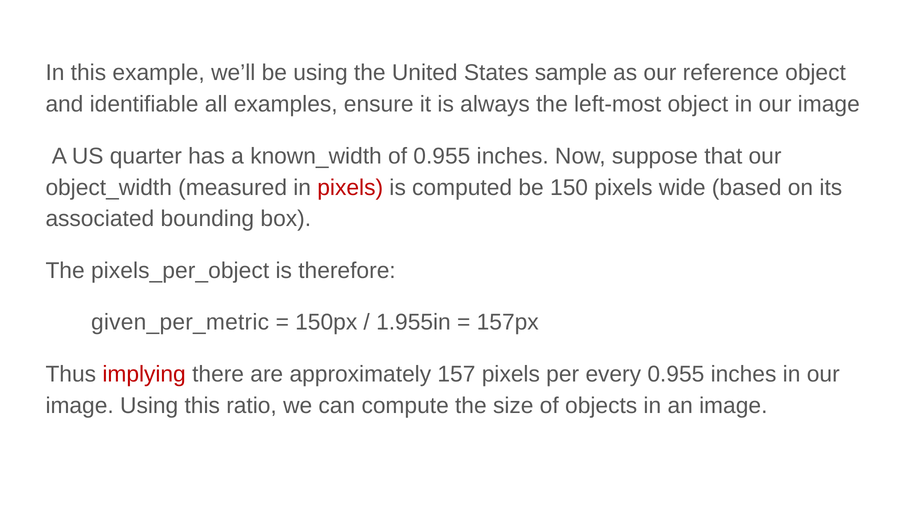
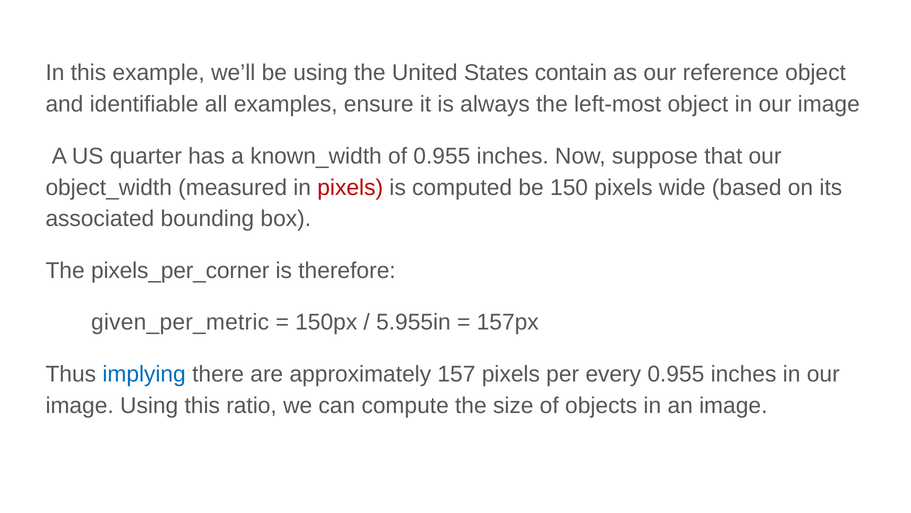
sample: sample -> contain (571, 73)
pixels_per_object: pixels_per_object -> pixels_per_corner (180, 270)
1.955in: 1.955in -> 5.955in (413, 322)
implying colour: red -> blue (144, 374)
